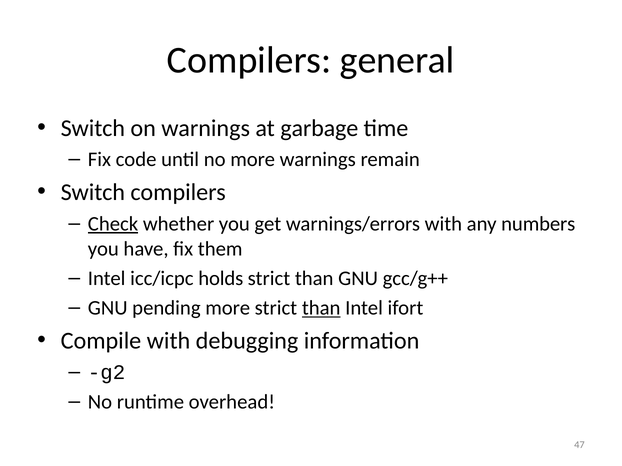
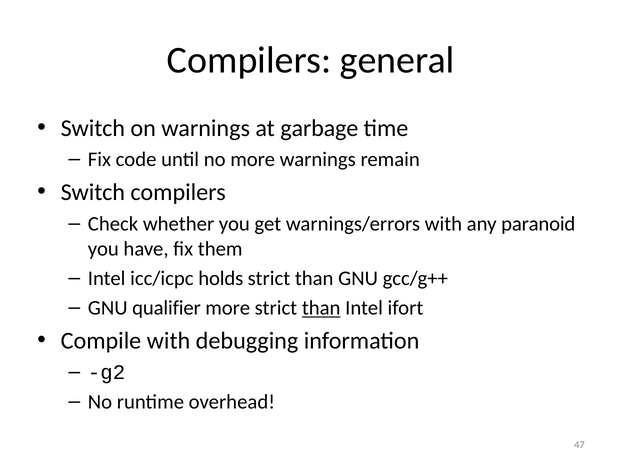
Check underline: present -> none (113, 224)
numbers: numbers -> paranoid (538, 224)
pending: pending -> qualifier (167, 308)
